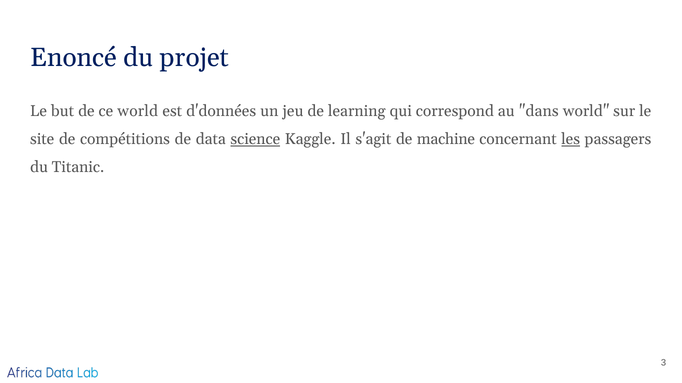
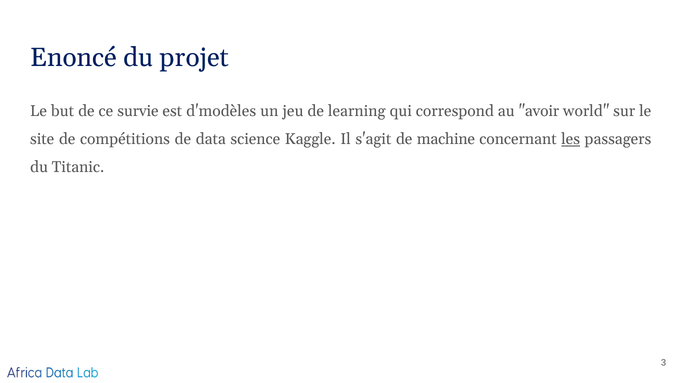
ce world: world -> survie (138, 111)
d'données: d'données -> d'modèles (221, 111)
dans: dans -> avoir (539, 111)
science underline: present -> none (255, 139)
